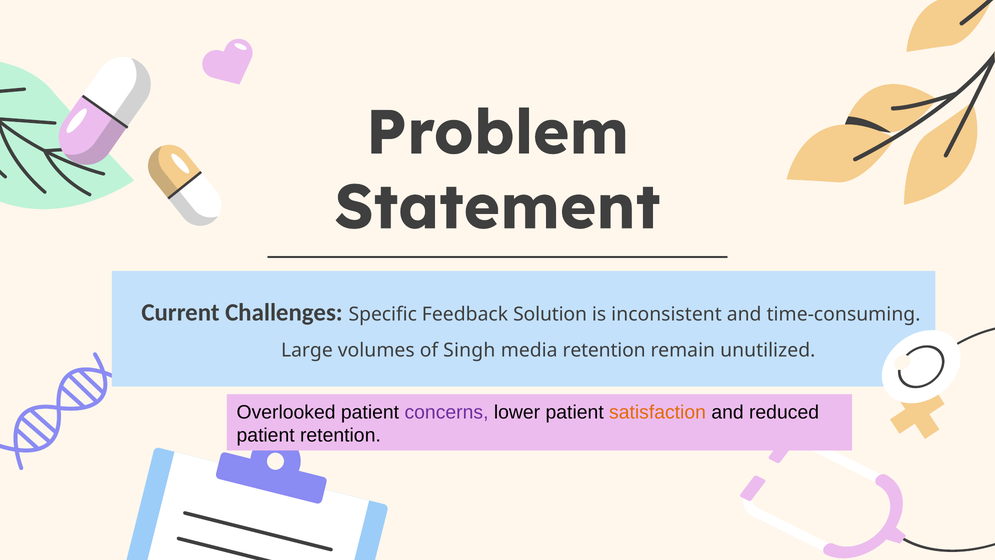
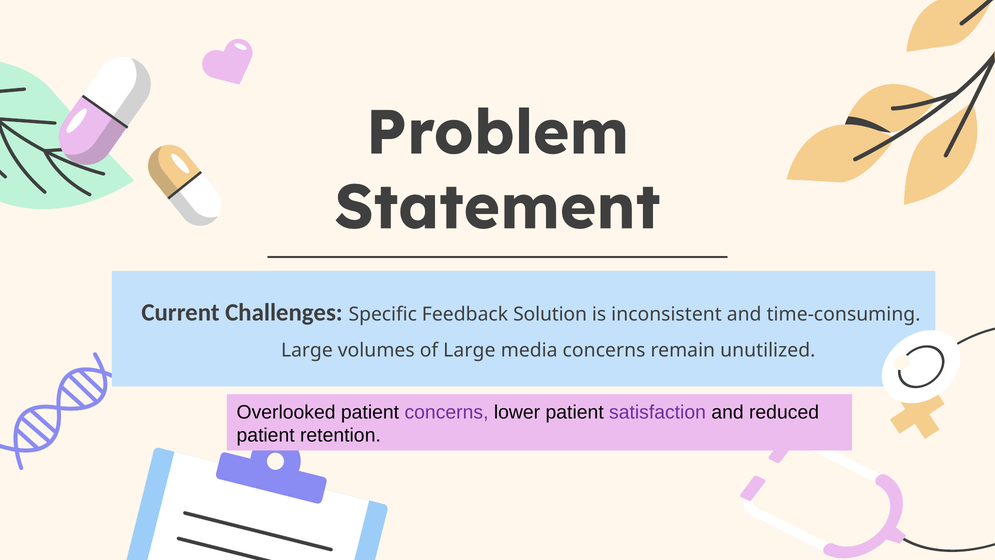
of Singh: Singh -> Large (469, 350)
media retention: retention -> concerns (604, 350)
satisfaction colour: orange -> purple (658, 412)
